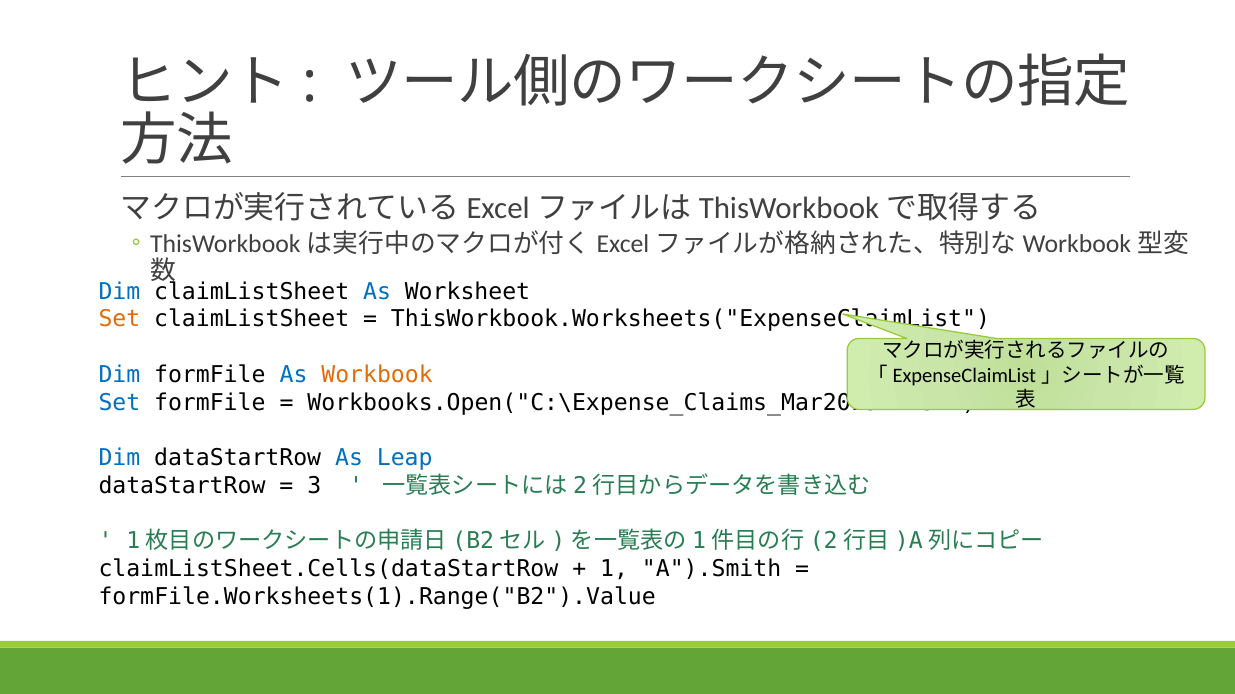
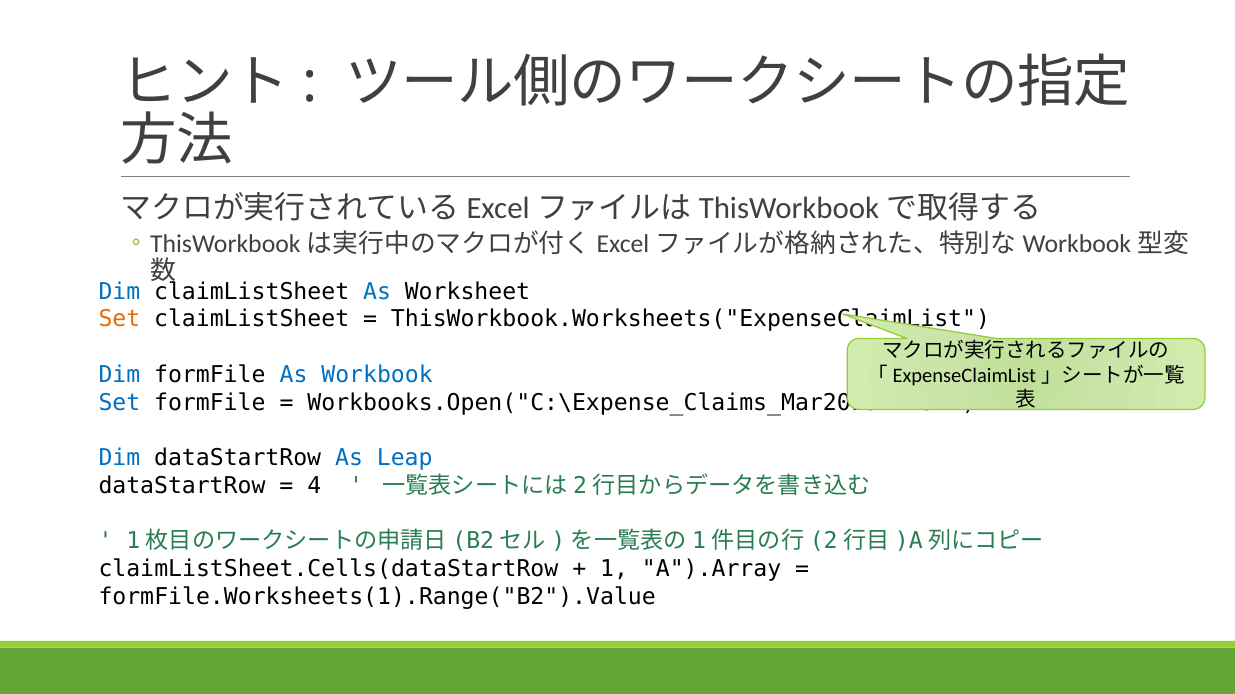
Workbook colour: orange -> blue (377, 375)
3: 3 -> 4 (314, 486)
A").Smith: A").Smith -> A").Array (712, 570)
